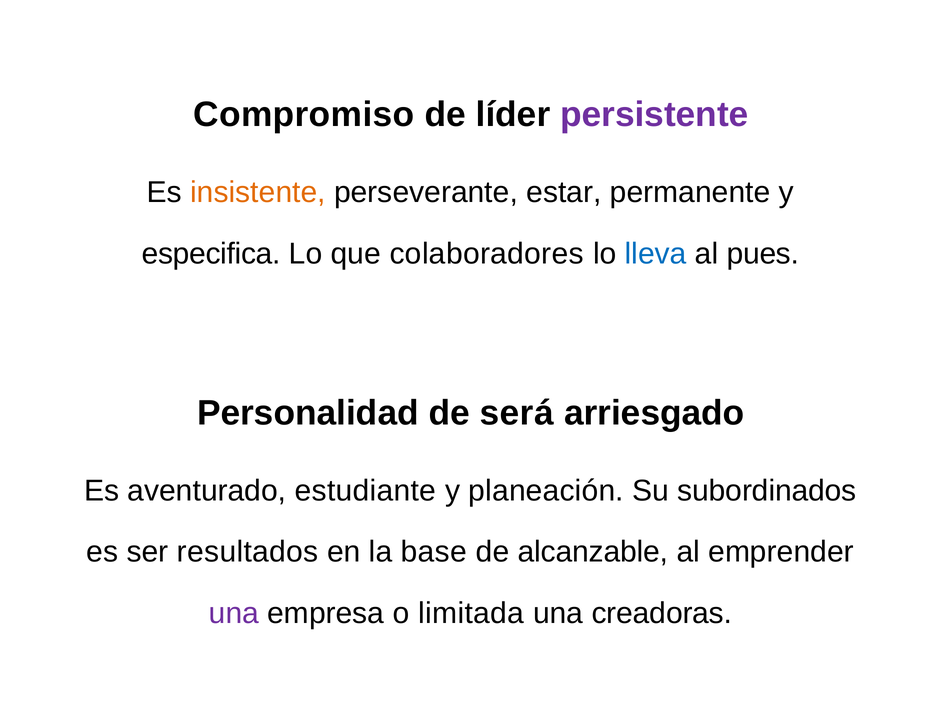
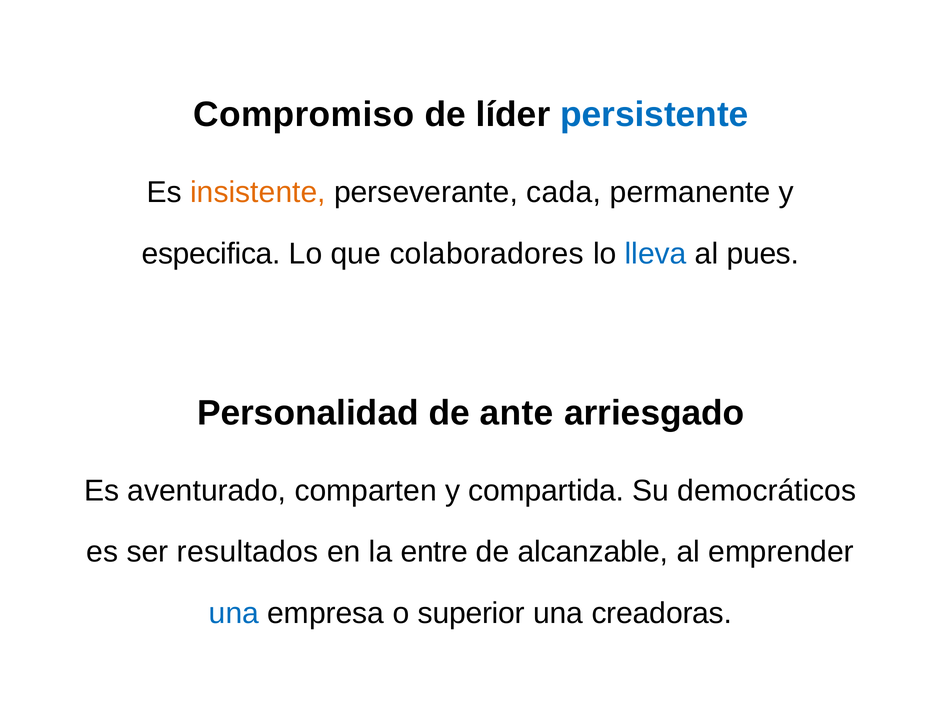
persistente colour: purple -> blue (654, 115)
estar: estar -> cada (564, 192)
será: será -> ante (517, 413)
estudiante: estudiante -> comparten (366, 490)
planeación: planeación -> compartida (546, 490)
subordinados: subordinados -> democráticos (767, 490)
base: base -> entre (434, 552)
una colour: purple -> blue (234, 613)
limitada: limitada -> superior (471, 613)
